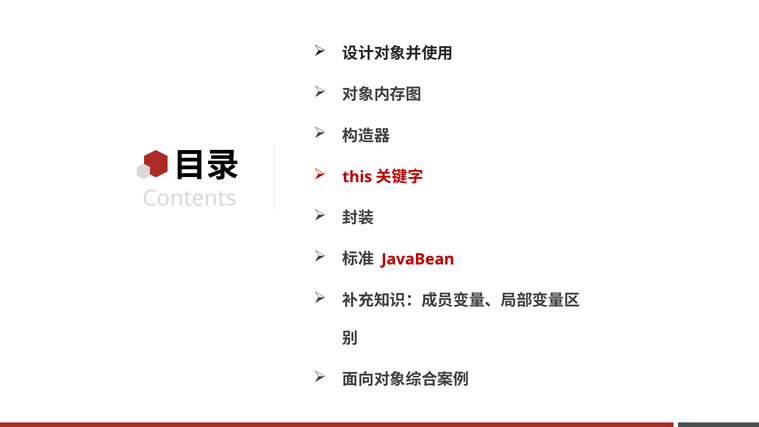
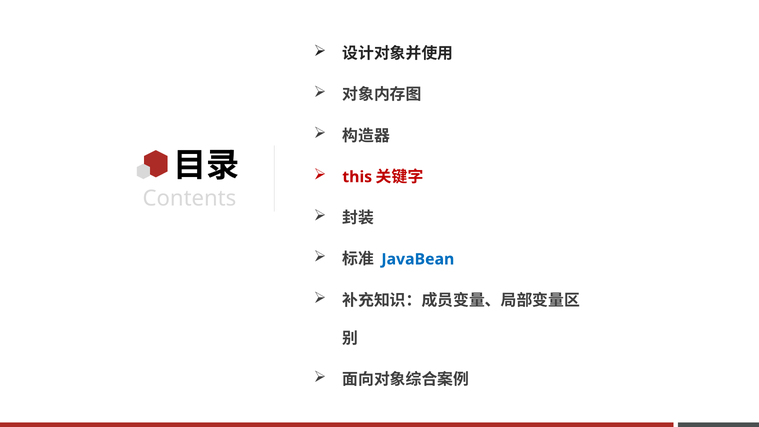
JavaBean colour: red -> blue (418, 259)
